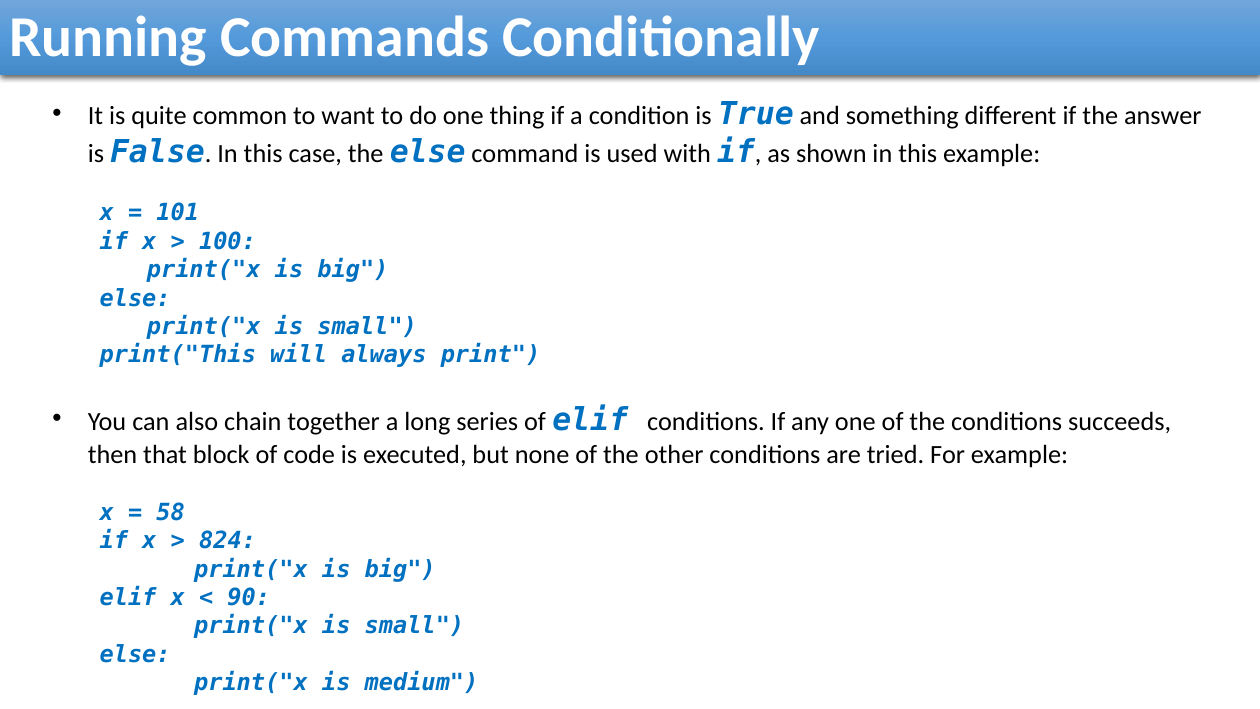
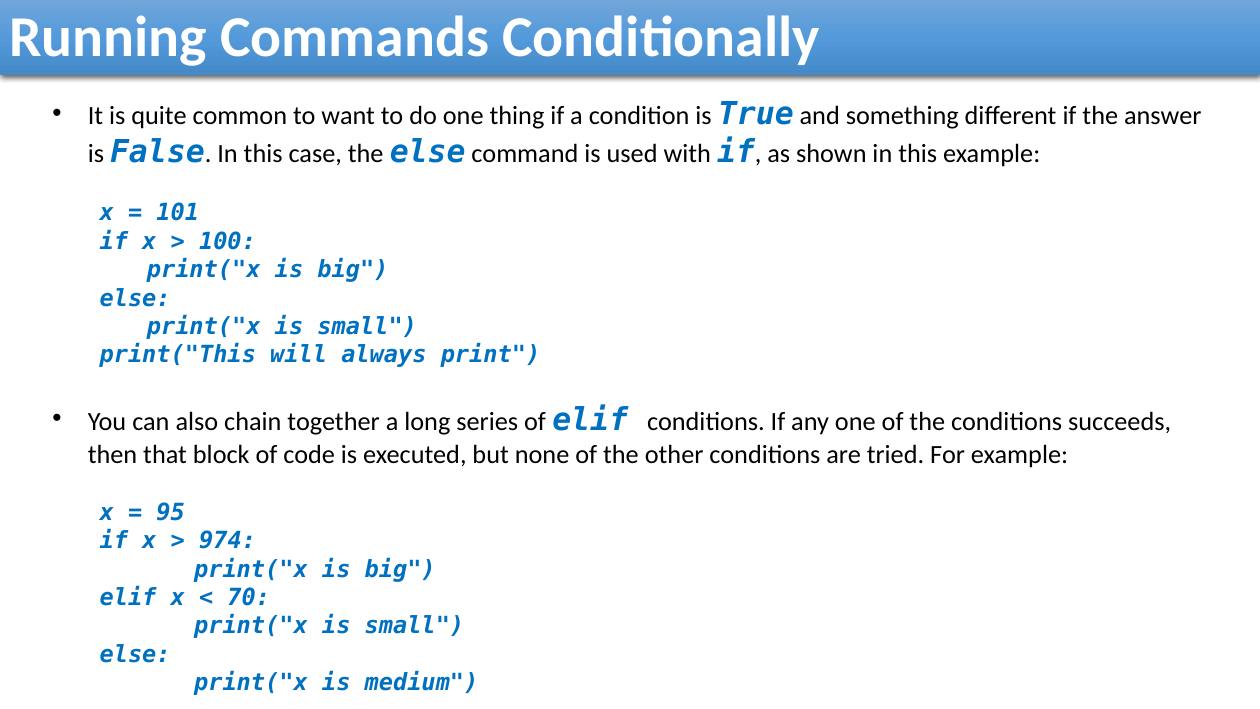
58: 58 -> 95 (171, 512)
824: 824 -> 974 (228, 541)
90: 90 -> 70 (249, 597)
